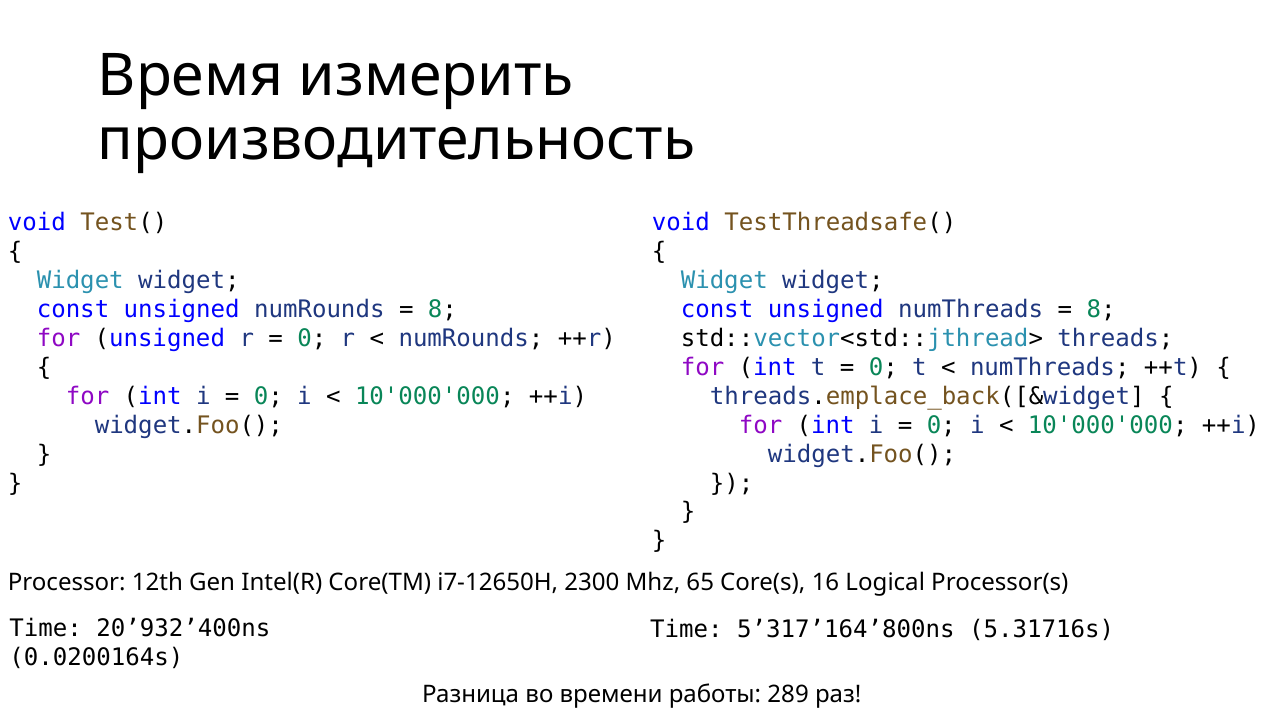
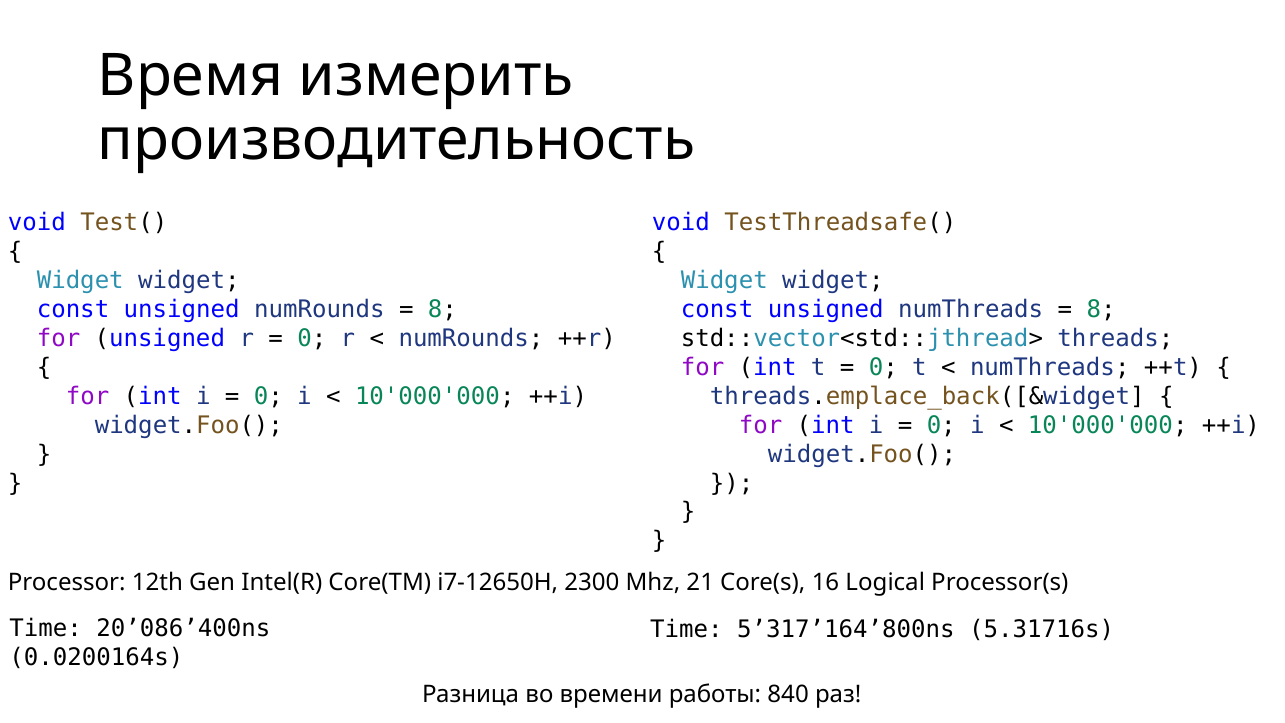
65: 65 -> 21 (700, 583)
20’932’400ns: 20’932’400ns -> 20’086’400ns (183, 629)
289: 289 -> 840 (788, 695)
